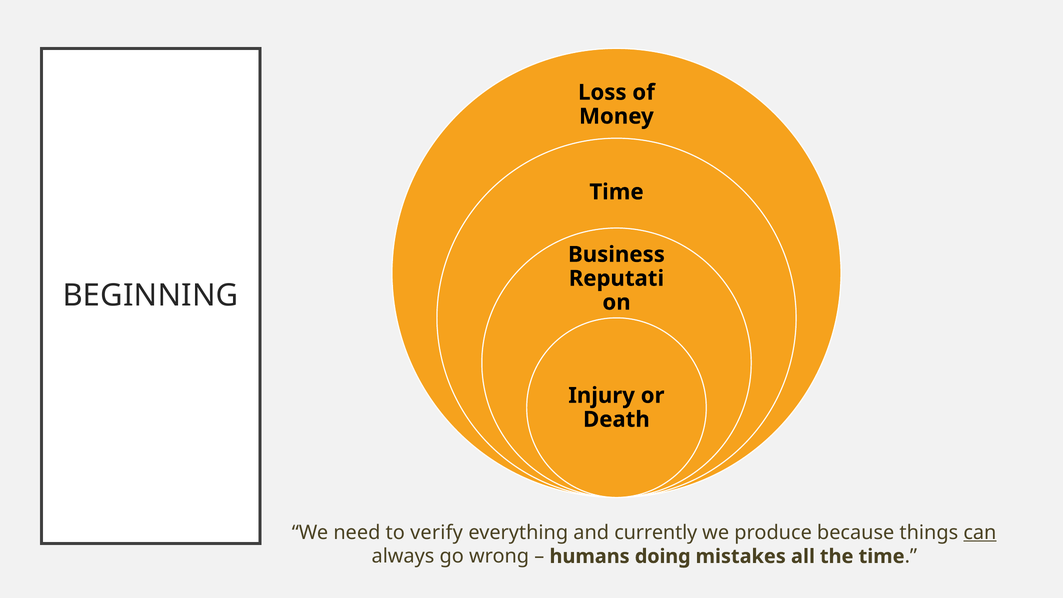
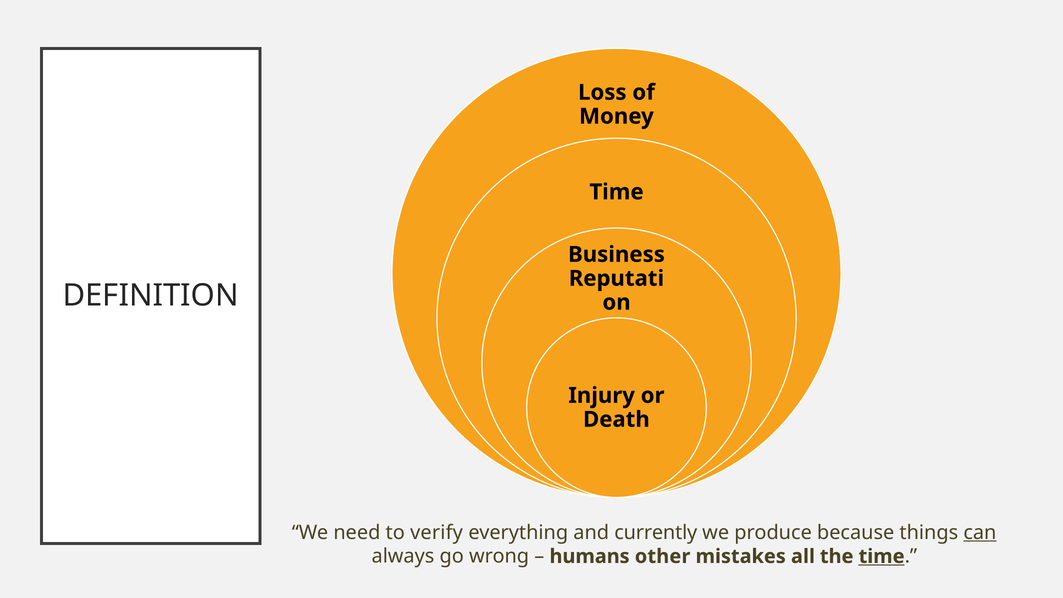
BEGINNING: BEGINNING -> DEFINITION (151, 296)
doing: doing -> other (663, 556)
time underline: none -> present (882, 556)
